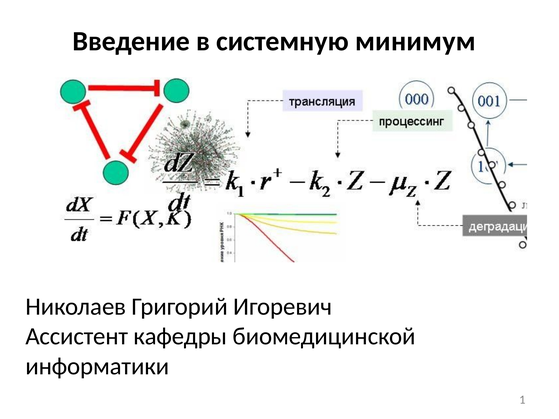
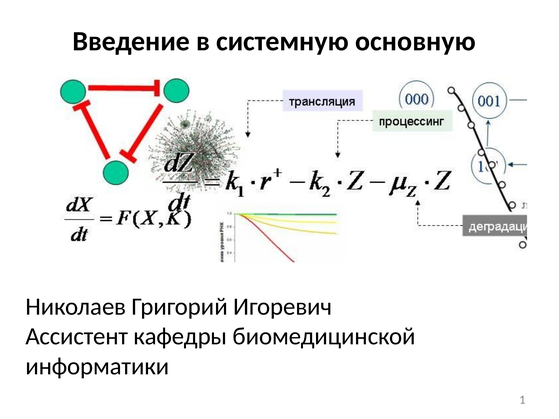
минимум: минимум -> основную (416, 41)
